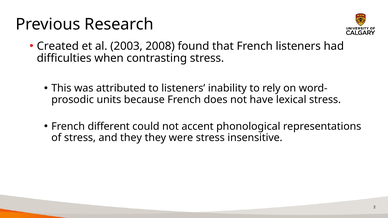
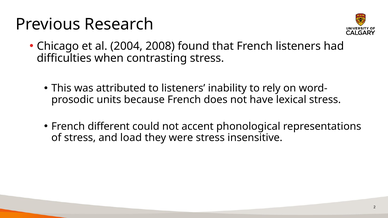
Created: Created -> Chicago (58, 46)
2003: 2003 -> 2004 (126, 46)
and they: they -> load (131, 138)
